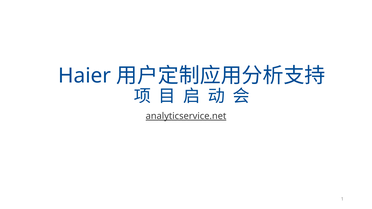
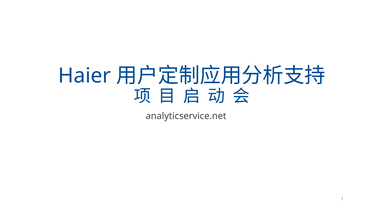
analyticservice.net underline: present -> none (186, 116)
